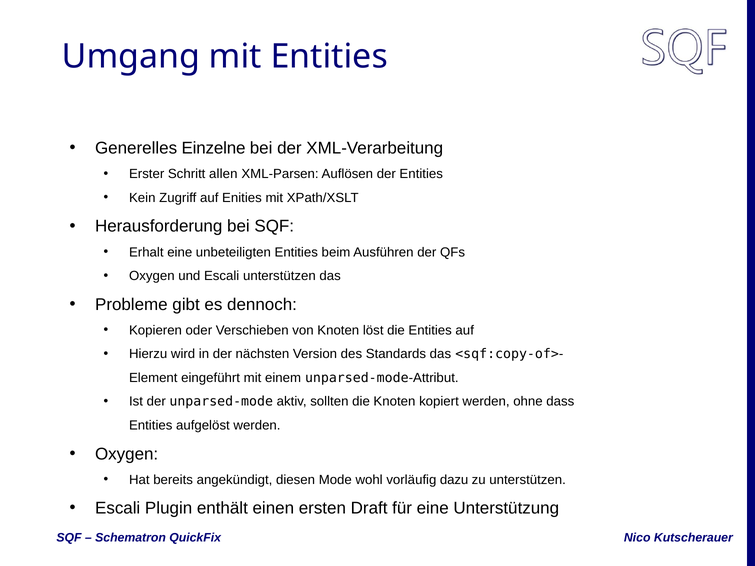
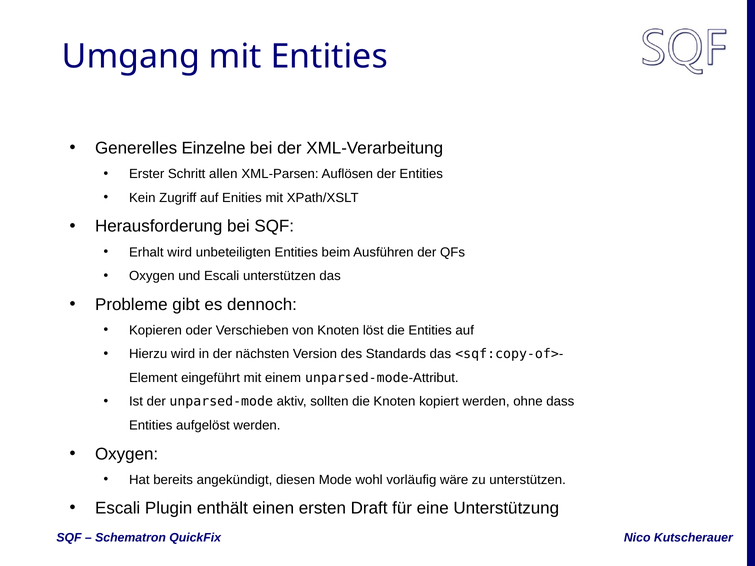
Erhalt eine: eine -> wird (180, 252)
dazu: dazu -> wäre (454, 480)
